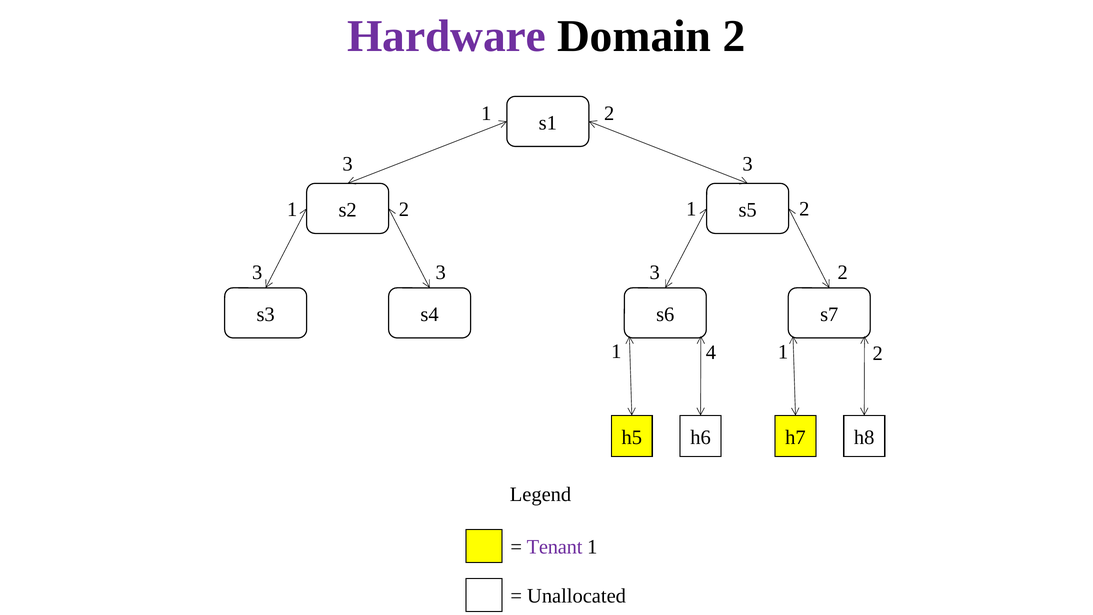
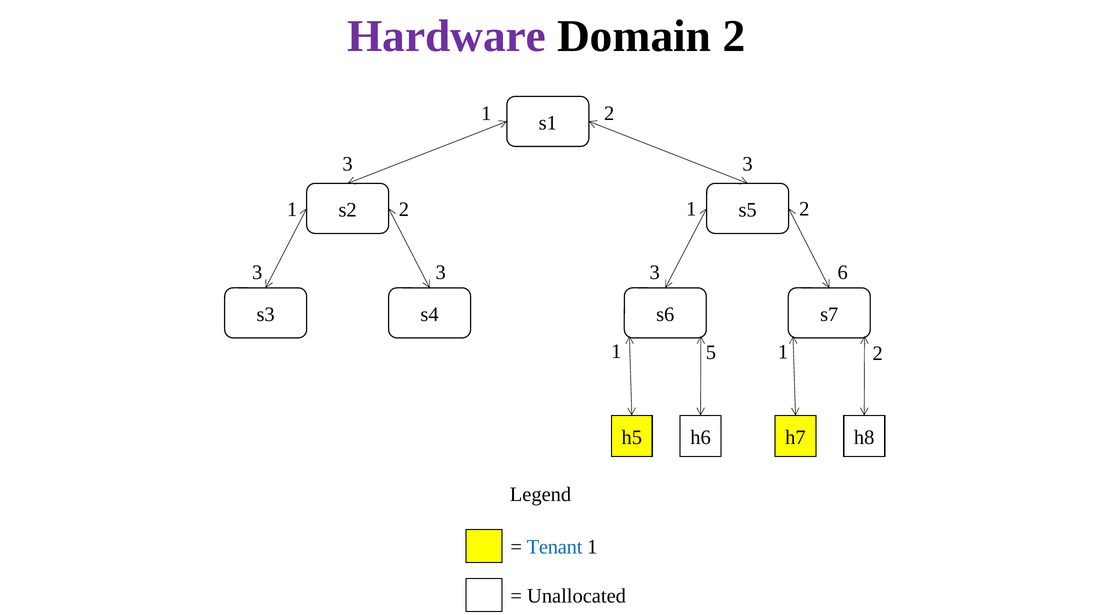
3 3 3 2: 2 -> 6 (843, 272)
4: 4 -> 5 (711, 353)
Tenant colour: purple -> blue (555, 547)
